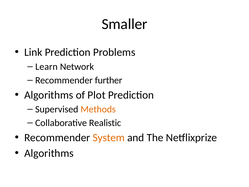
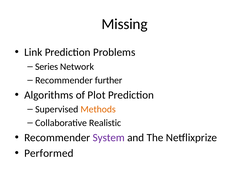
Smaller: Smaller -> Missing (125, 24)
Learn: Learn -> Series (47, 67)
System colour: orange -> purple (109, 138)
Algorithms: Algorithms -> Performed (49, 153)
